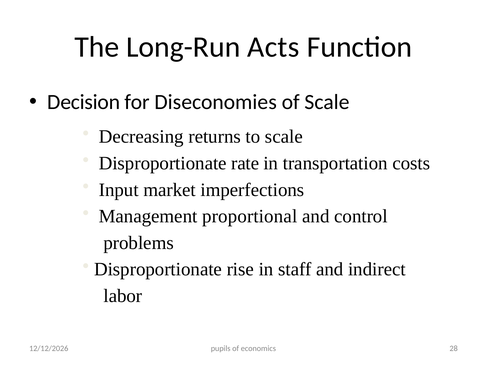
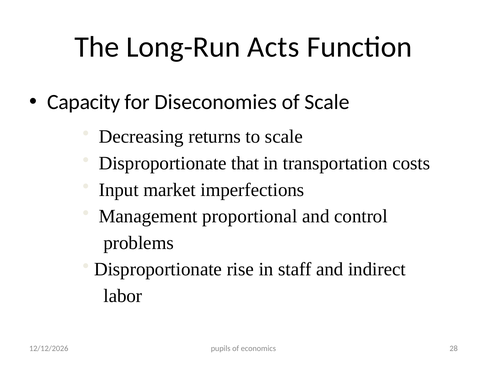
Decision: Decision -> Capacity (84, 102)
rate: rate -> that (245, 163)
